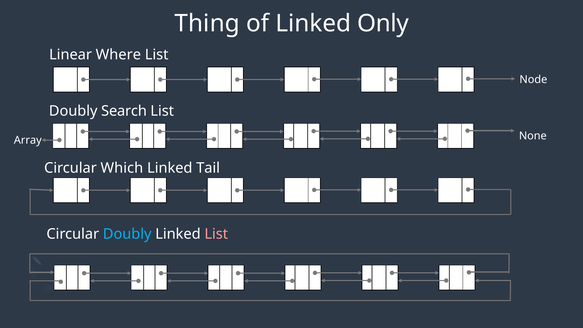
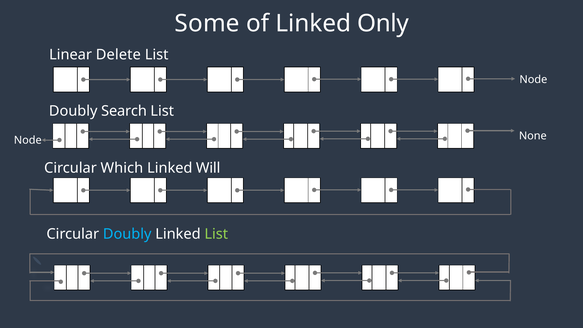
Thing: Thing -> Some (207, 23)
Where: Where -> Delete (118, 55)
Array: Array -> Node (28, 140)
Tail: Tail -> Will (208, 168)
List colour: pink -> light green (216, 234)
